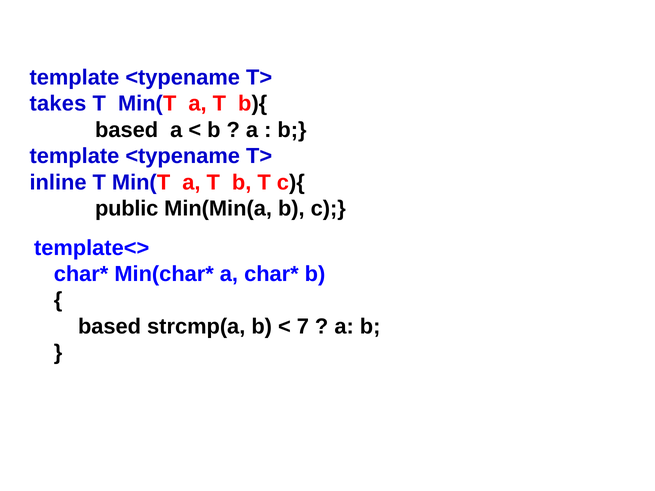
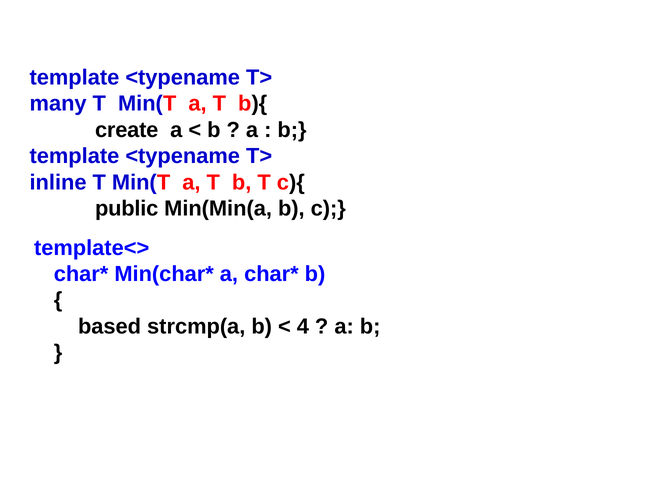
takes: takes -> many (58, 104)
based: based -> create (127, 130)
7: 7 -> 4 (303, 327)
